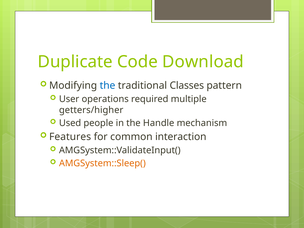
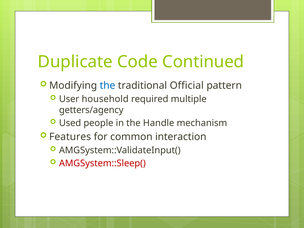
Download: Download -> Continued (203, 62)
Classes: Classes -> Official (187, 86)
operations: operations -> household (105, 99)
getters/higher: getters/higher -> getters/agency (91, 110)
AMGSystem::Sleep( colour: orange -> red (102, 163)
